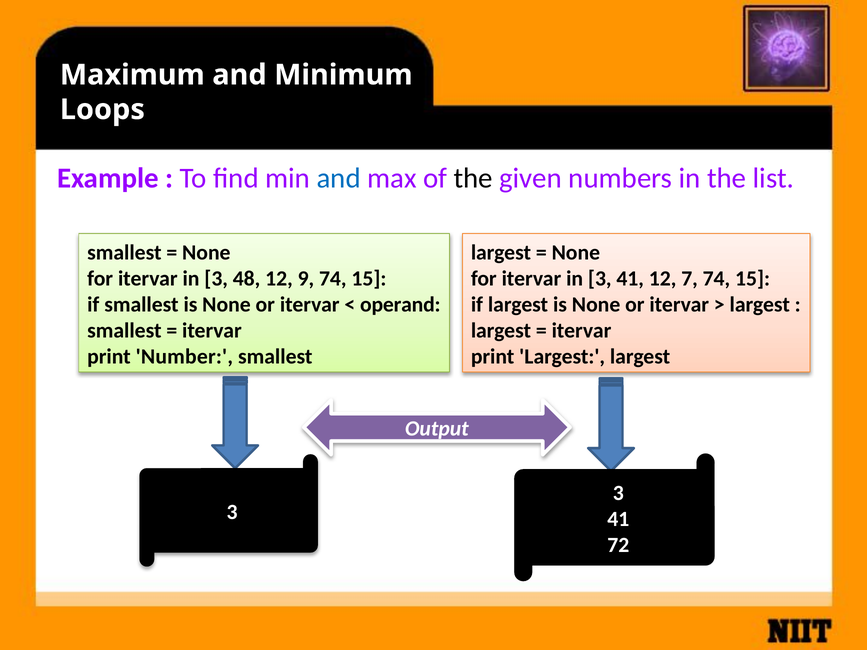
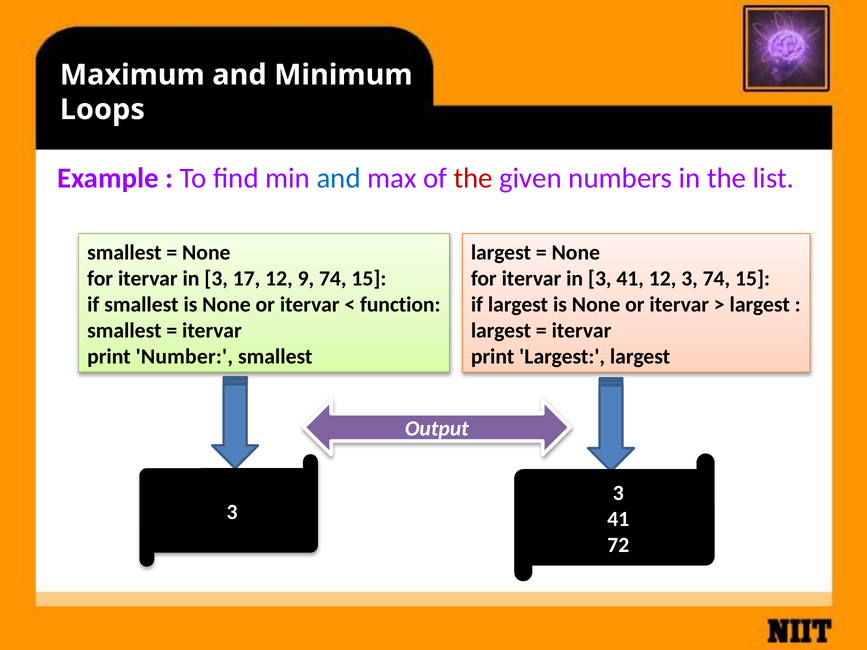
the colour: black -> red (473, 178)
48: 48 -> 17 (247, 279)
12 7: 7 -> 3 (690, 279)
operand: operand -> function (400, 305)
